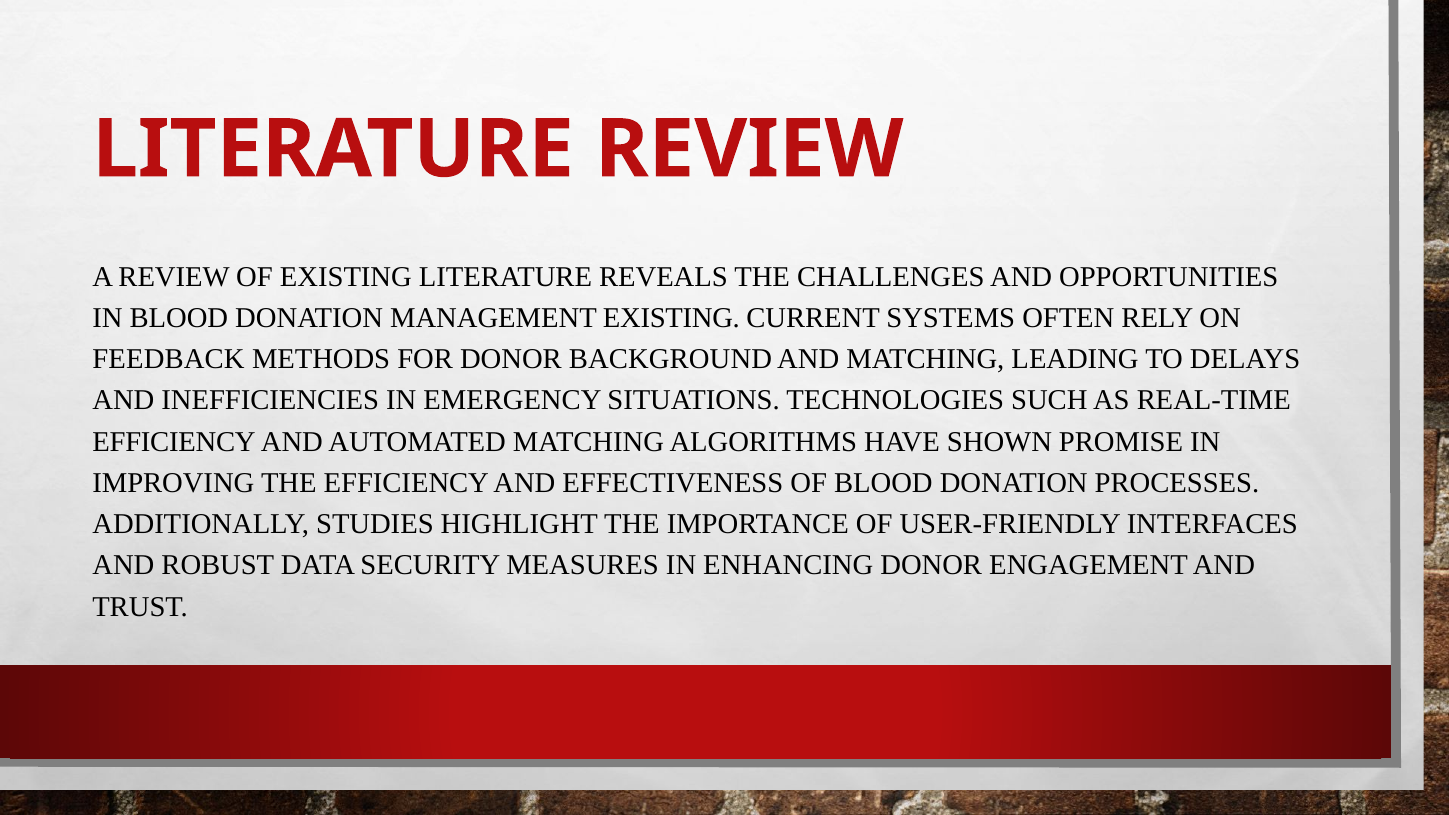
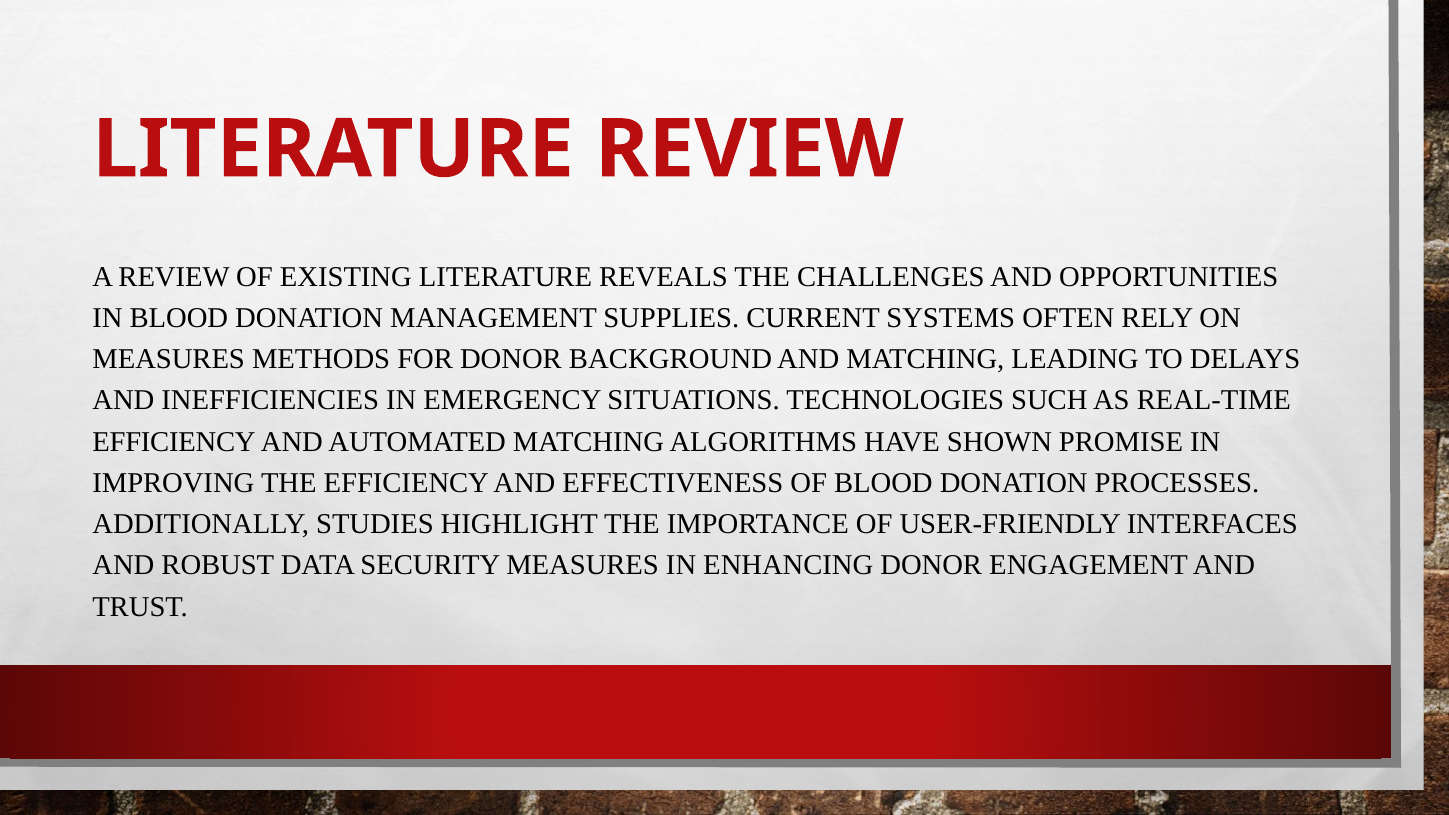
MANAGEMENT EXISTING: EXISTING -> SUPPLIES (671, 318)
FEEDBACK: FEEDBACK -> MEASURES (169, 359)
